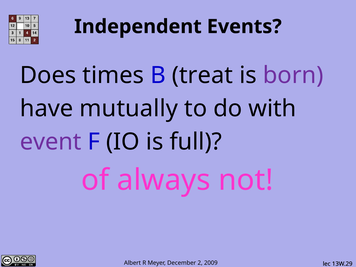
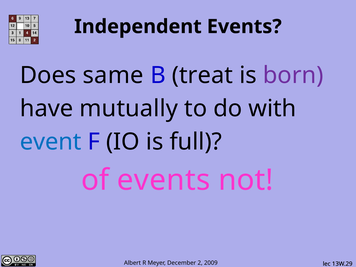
times: times -> same (113, 75)
event colour: purple -> blue (51, 142)
of always: always -> events (164, 180)
